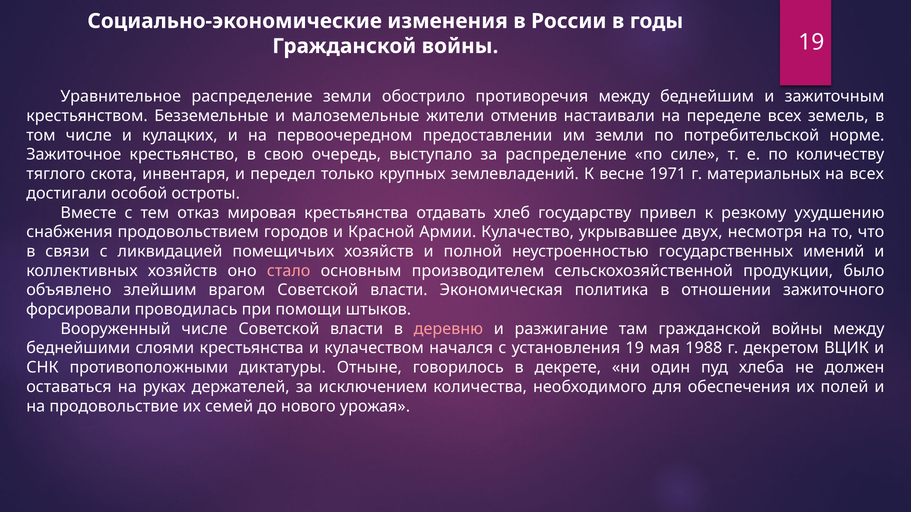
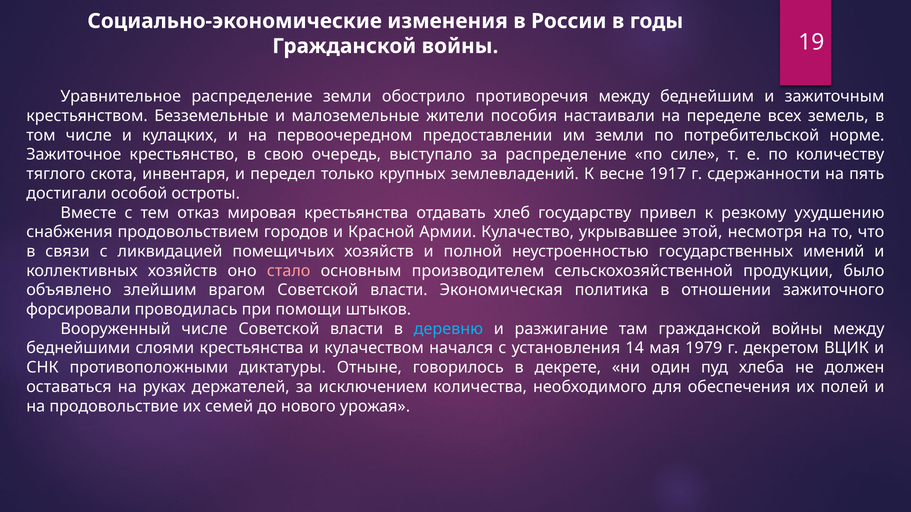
отменив: отменив -> пособия (524, 116)
1971: 1971 -> 1917 (668, 174)
материальных: материальных -> сдержанности (764, 174)
на всех: всех -> пять (867, 174)
двух: двух -> этой (702, 232)
деревню colour: pink -> light blue (448, 329)
установления 19: 19 -> 14 (635, 348)
1988: 1988 -> 1979 (704, 348)
